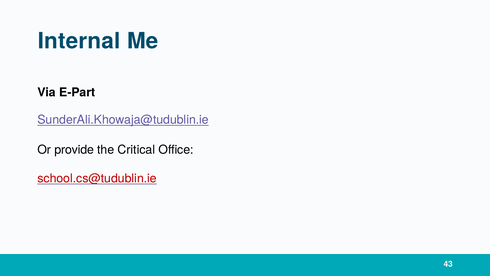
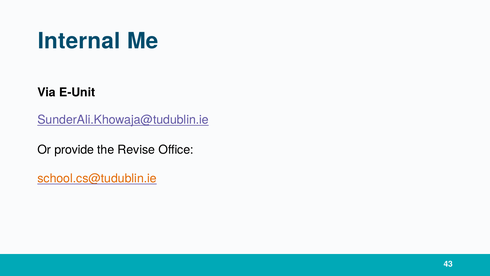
E-Part: E-Part -> E-Unit (77, 92)
Critical: Critical -> Revise (136, 150)
school.cs@tudublin.ie colour: red -> orange (97, 178)
